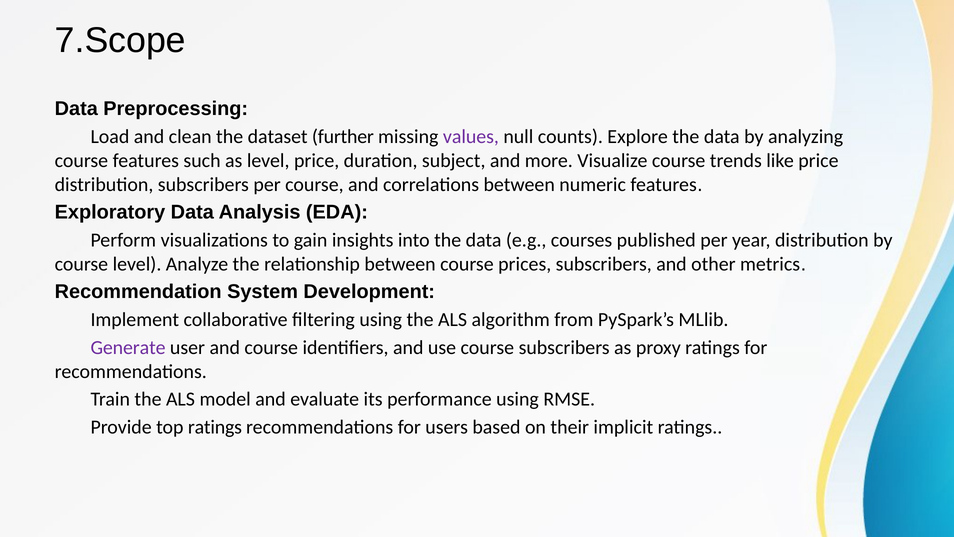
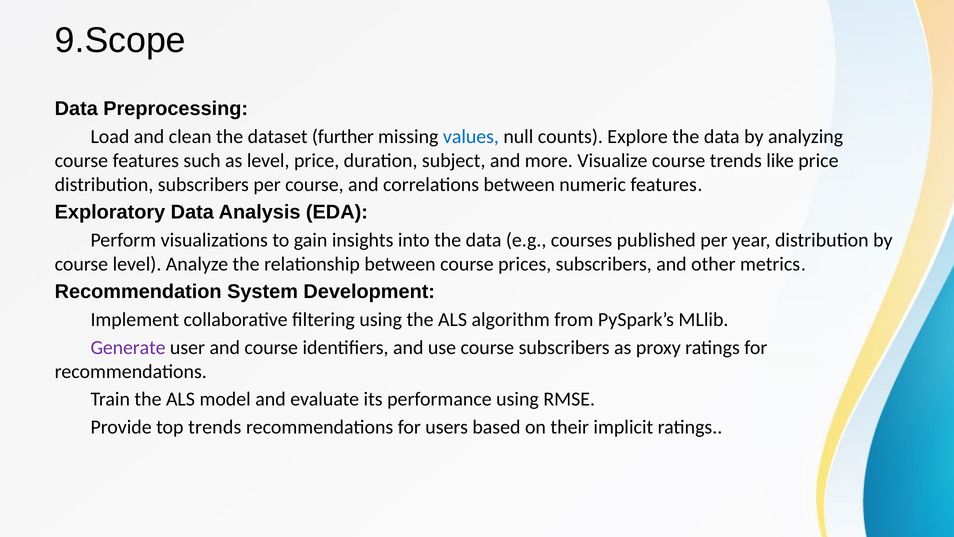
7.Scope: 7.Scope -> 9.Scope (120, 40)
values colour: purple -> blue (471, 137)
top ratings: ratings -> trends (215, 427)
